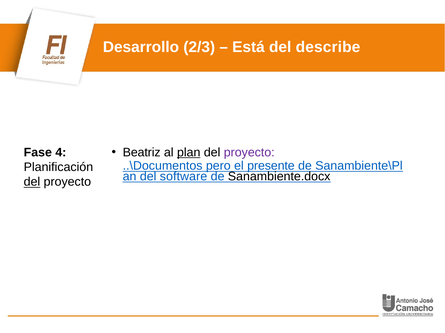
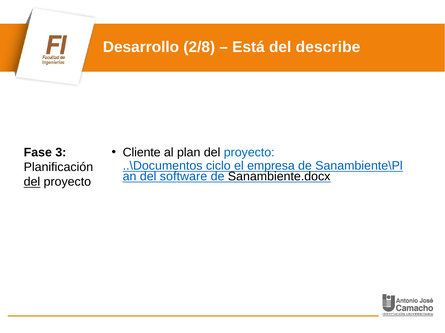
2/3: 2/3 -> 2/8 (199, 47)
Beatriz: Beatriz -> Cliente (142, 153)
plan underline: present -> none (189, 153)
proyecto colour: purple -> blue (249, 153)
4: 4 -> 3 (61, 153)
pero: pero -> ciclo (218, 166)
presente: presente -> empresa (271, 166)
